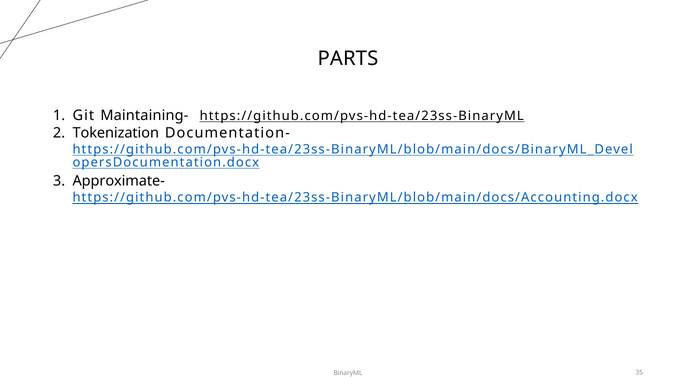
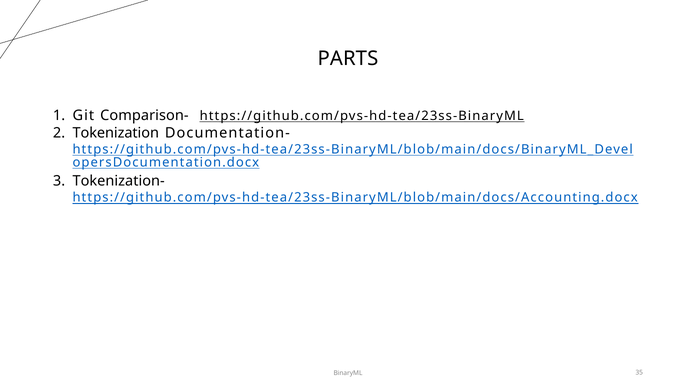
Maintaining-: Maintaining- -> Comparison- (144, 115)
Approximate-: Approximate- -> Tokenization- (119, 181)
